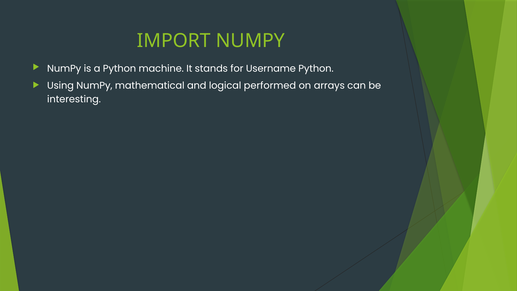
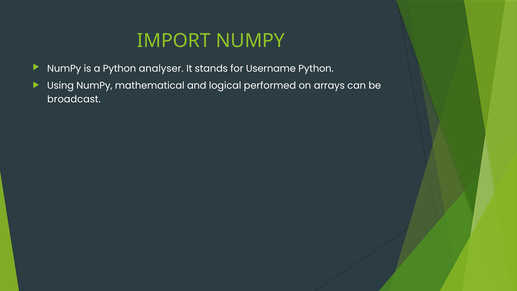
machine: machine -> analyser (161, 69)
interesting: interesting -> broadcast (74, 99)
